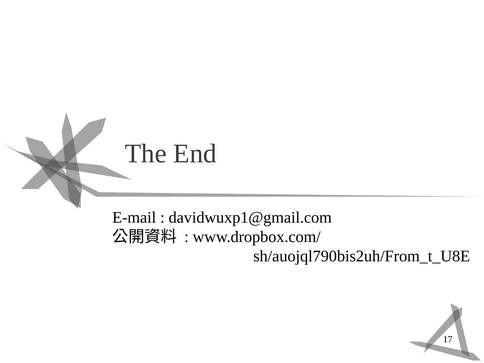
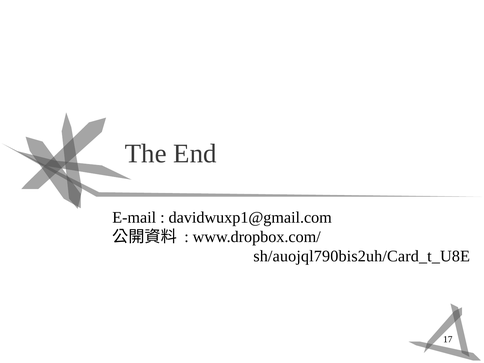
sh/auojql790bis2uh/From_t_U8E: sh/auojql790bis2uh/From_t_U8E -> sh/auojql790bis2uh/Card_t_U8E (362, 256)
